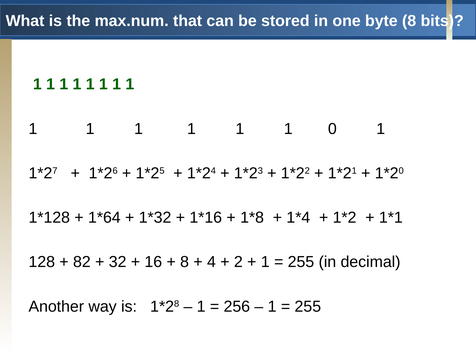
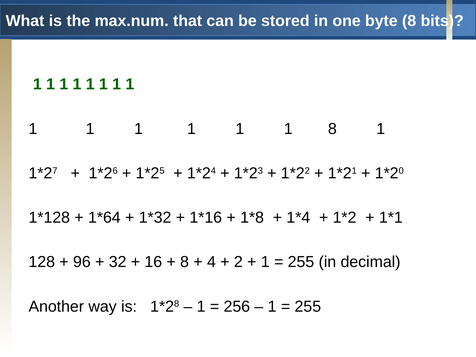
1 0: 0 -> 8 (332, 129)
82: 82 -> 96 (82, 262)
